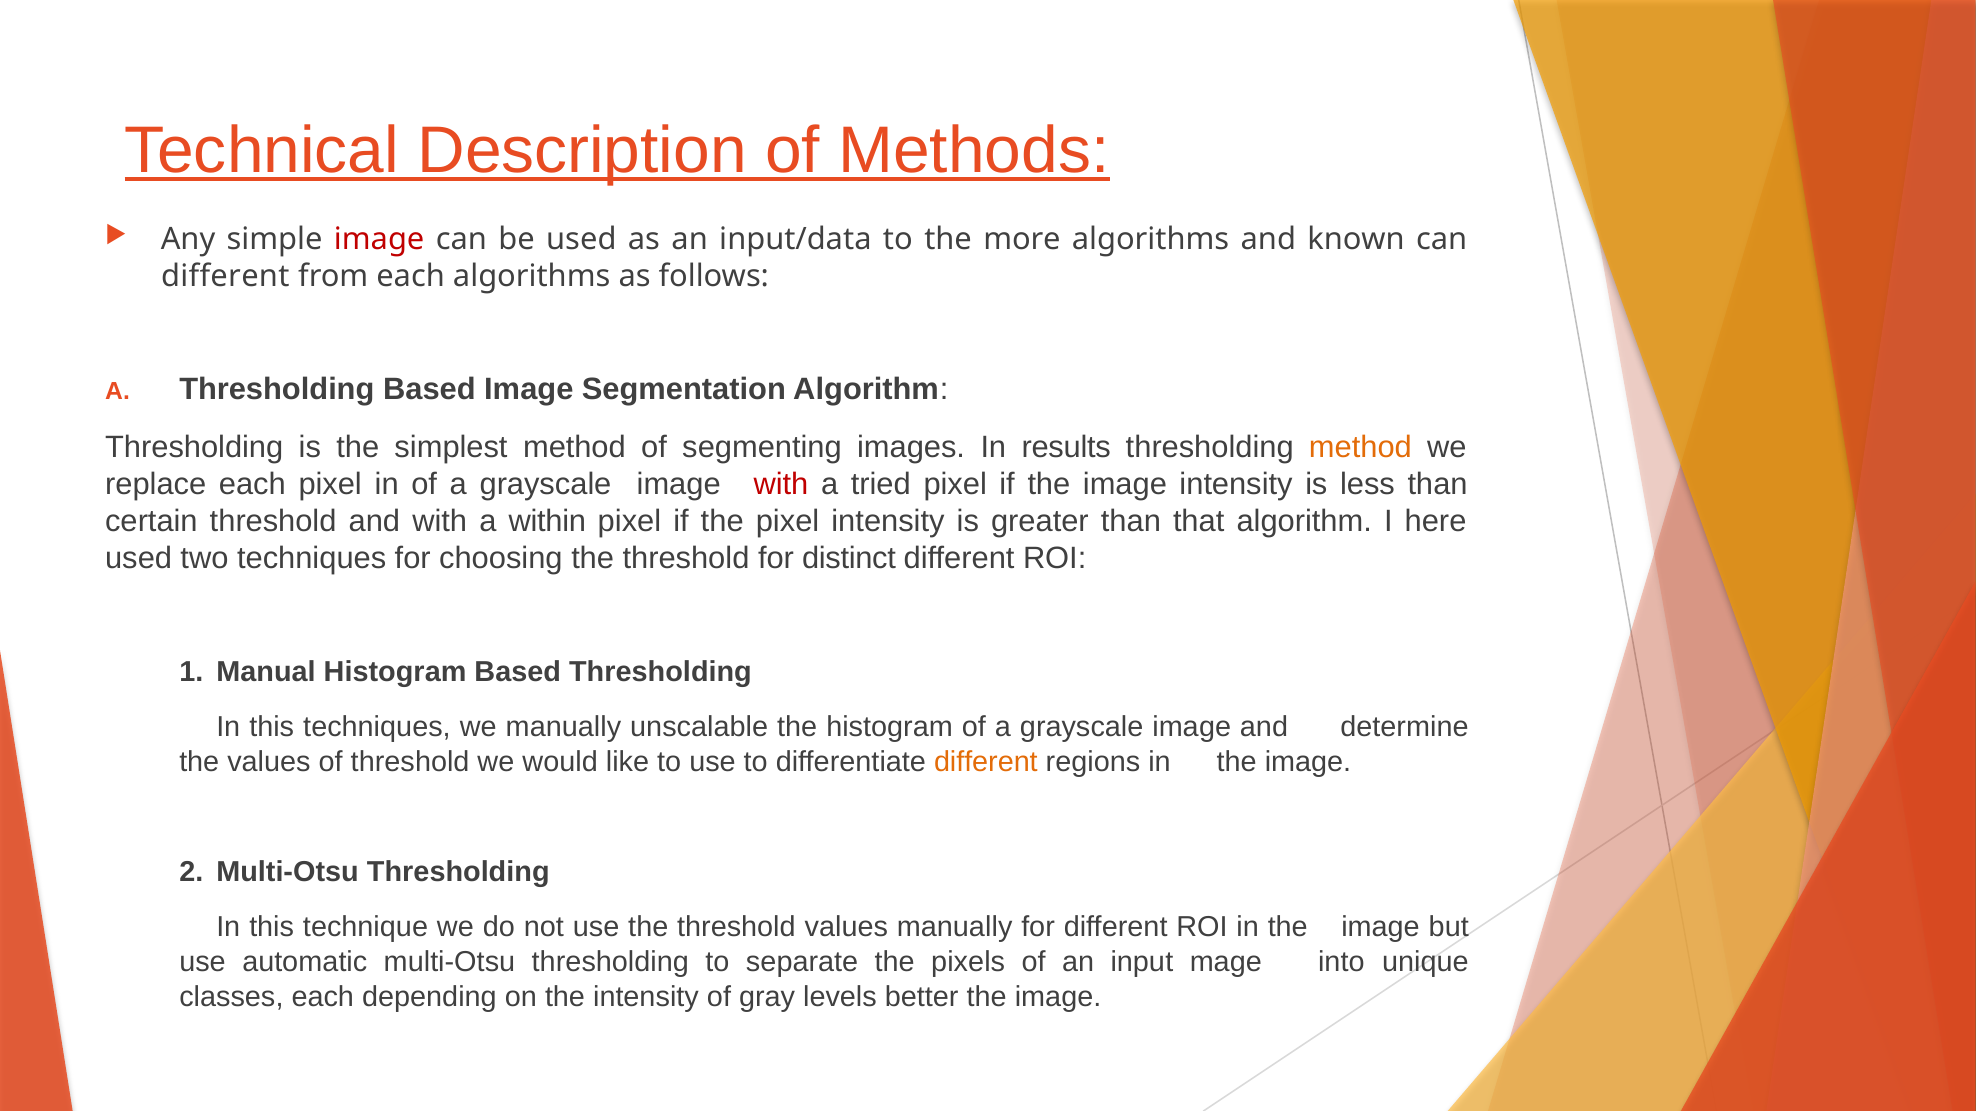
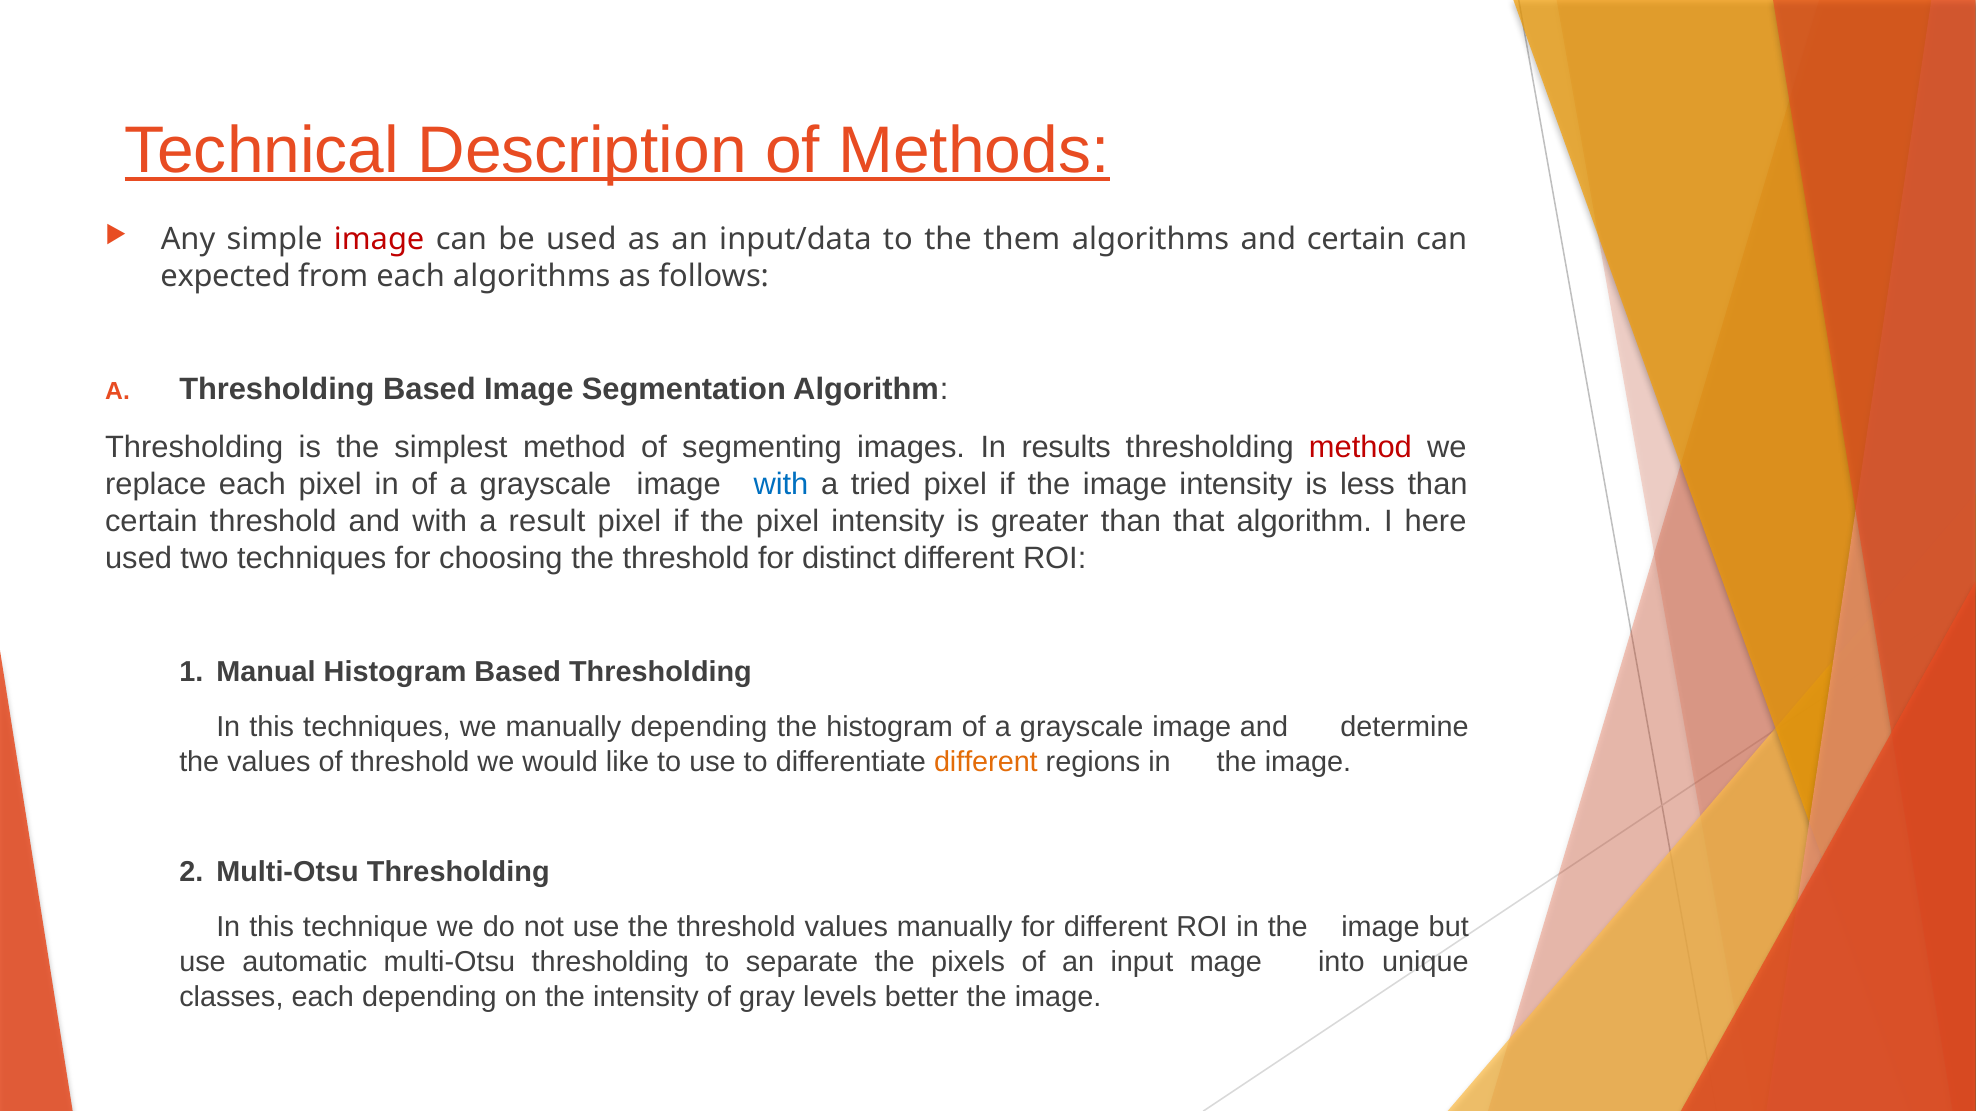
more: more -> them (1022, 240)
and known: known -> certain (1356, 240)
different: different -> expected (226, 277)
method colour: orange -> red (1360, 447)
with colour: red -> blue (781, 484)
within: within -> result (547, 521)
manually unscalable: unscalable -> depending (699, 728)
